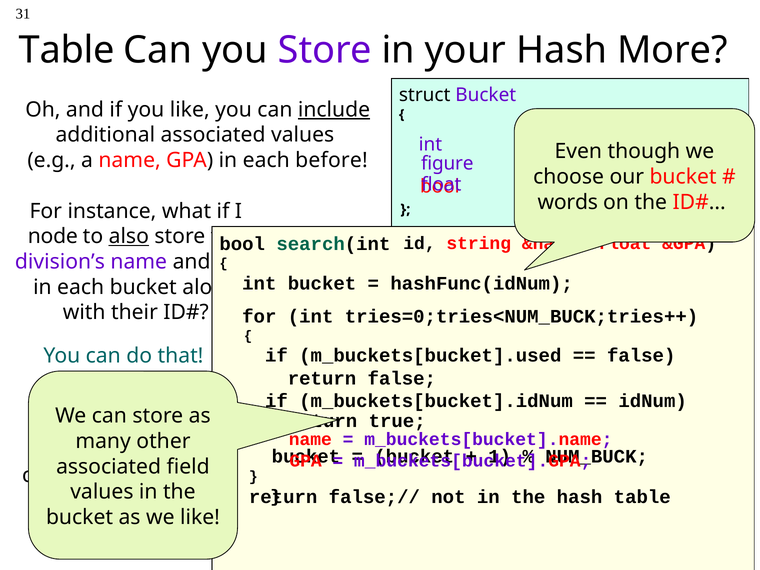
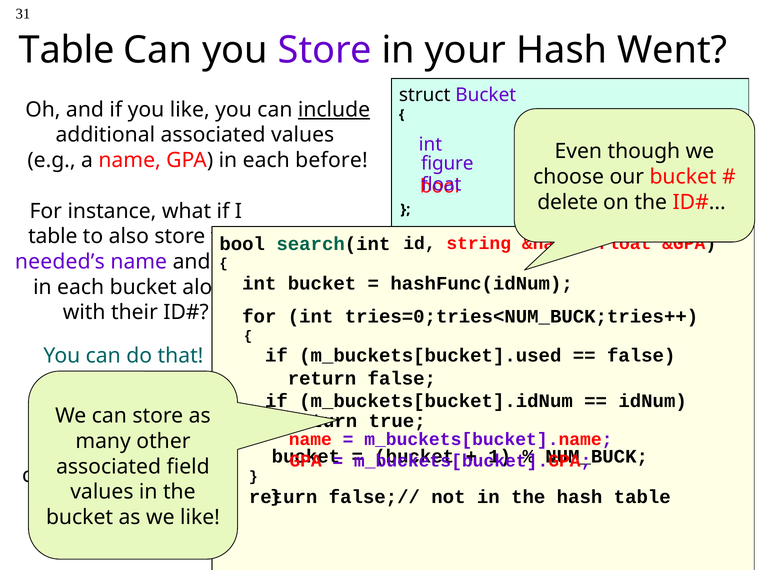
More: More -> Went (672, 50)
words: words -> delete (568, 202)
node: node -> table (53, 236)
also underline: present -> none (129, 236)
division’s: division’s -> needed’s (60, 262)
